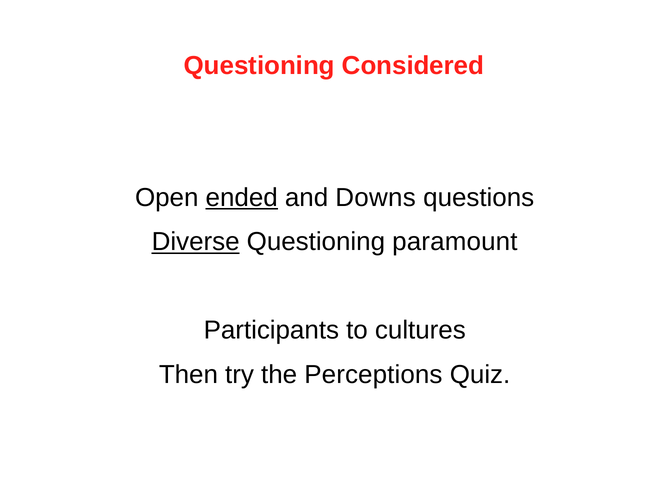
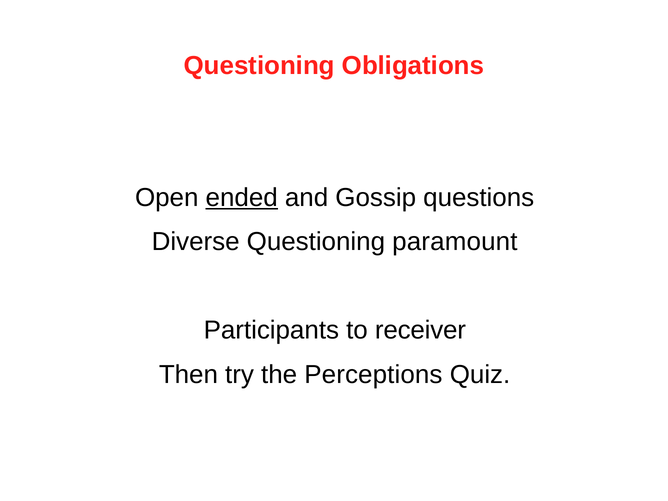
Considered: Considered -> Obligations (413, 66)
Downs: Downs -> Gossip (376, 198)
Diverse underline: present -> none (196, 242)
cultures: cultures -> receiver (420, 330)
